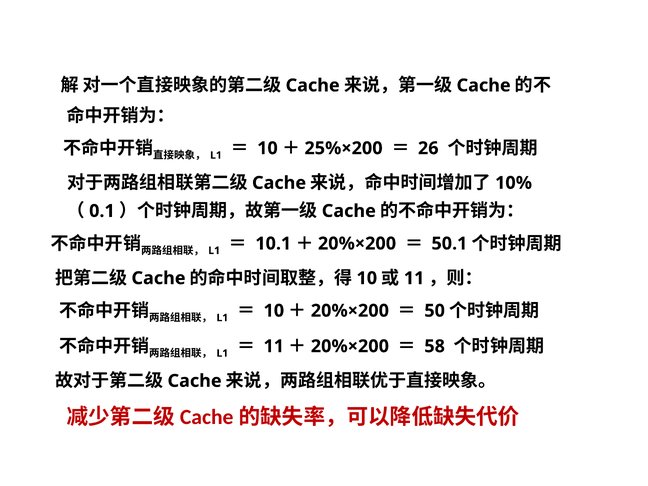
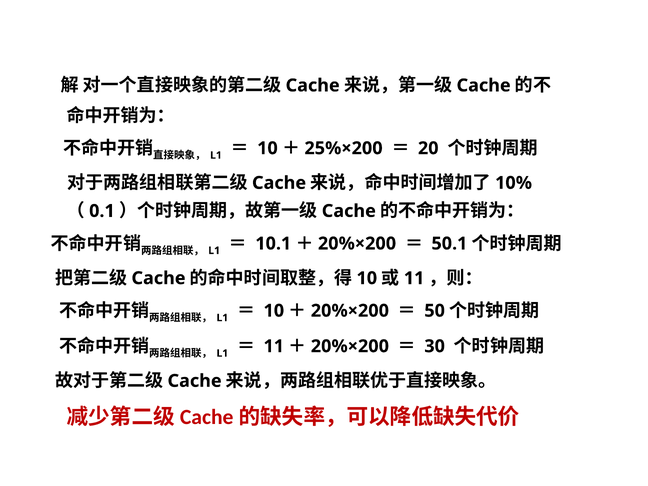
26: 26 -> 20 (428, 148)
58: 58 -> 30 (435, 346)
